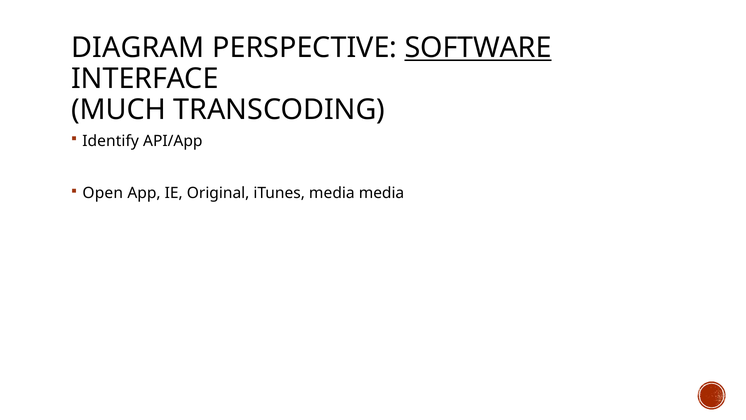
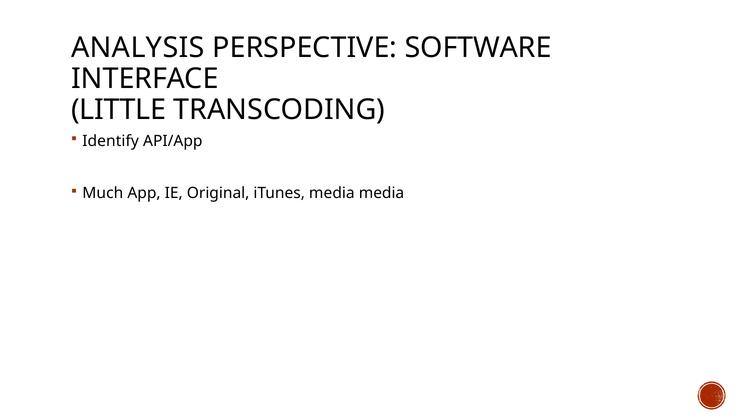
DIAGRAM: DIAGRAM -> ANALYSIS (138, 48)
SOFTWARE underline: present -> none (478, 48)
MUCH: MUCH -> LITTLE (119, 110)
Open: Open -> Much (103, 193)
